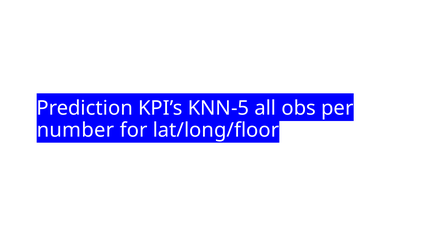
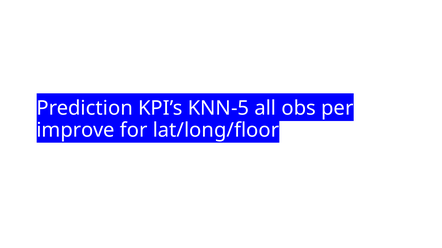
number: number -> improve (76, 130)
